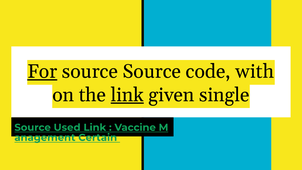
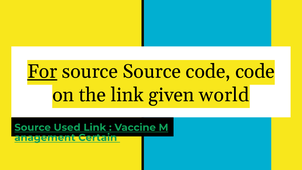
with: with -> code (255, 72)
link underline: present -> none (127, 95)
single: single -> world (224, 95)
